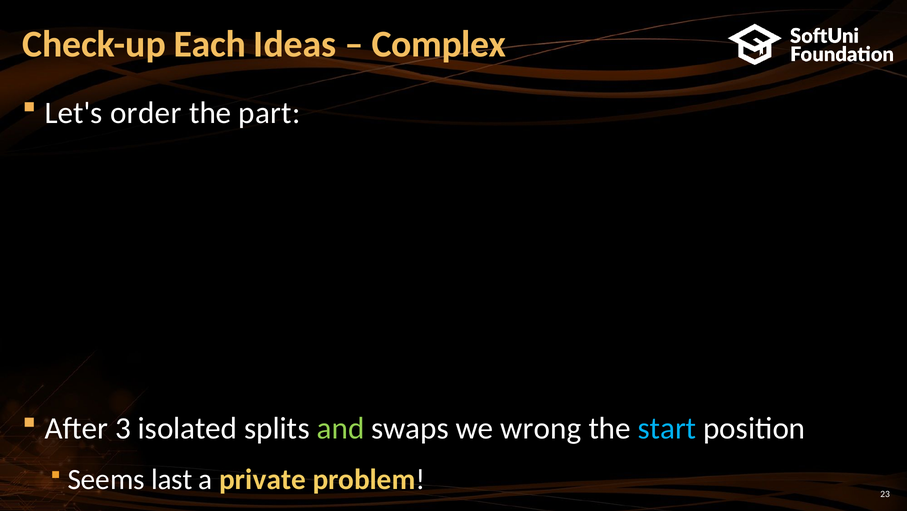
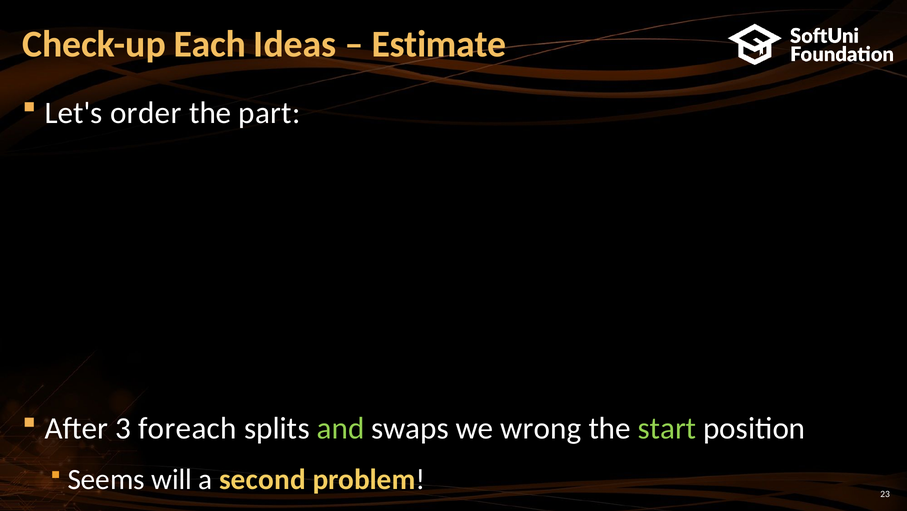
Complex: Complex -> Estimate (439, 44)
isolated: isolated -> foreach (187, 428)
start colour: light blue -> light green (667, 428)
last: last -> will (172, 479)
private: private -> second (262, 479)
